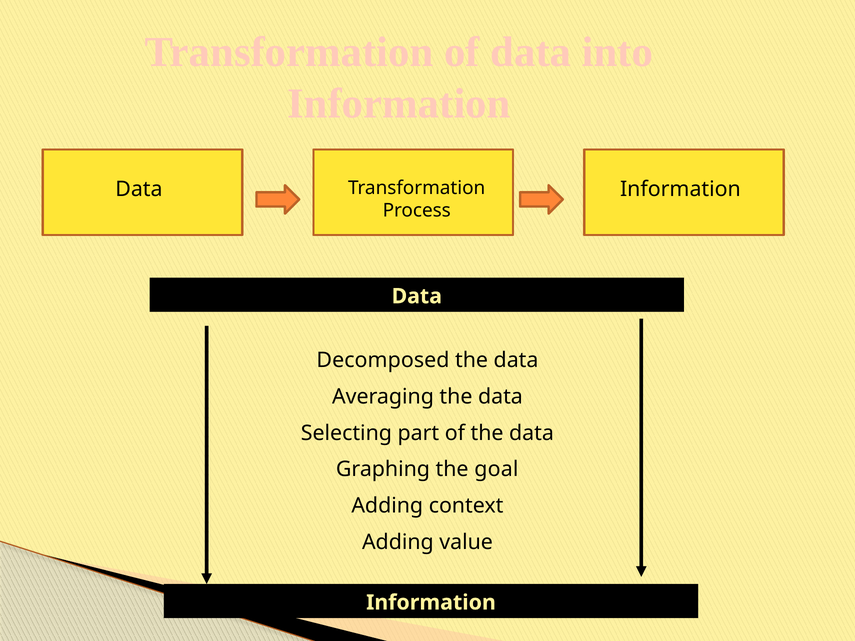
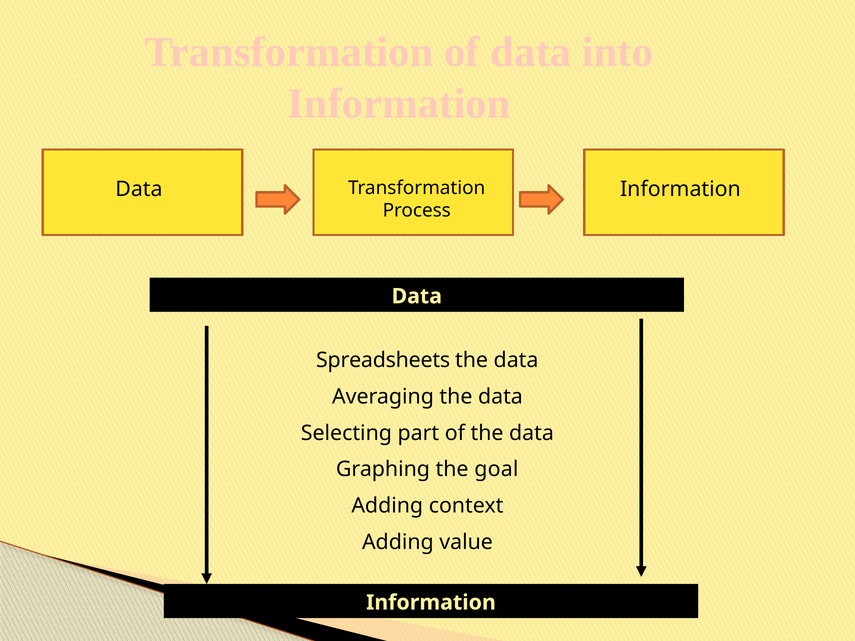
Decomposed: Decomposed -> Spreadsheets (383, 360)
